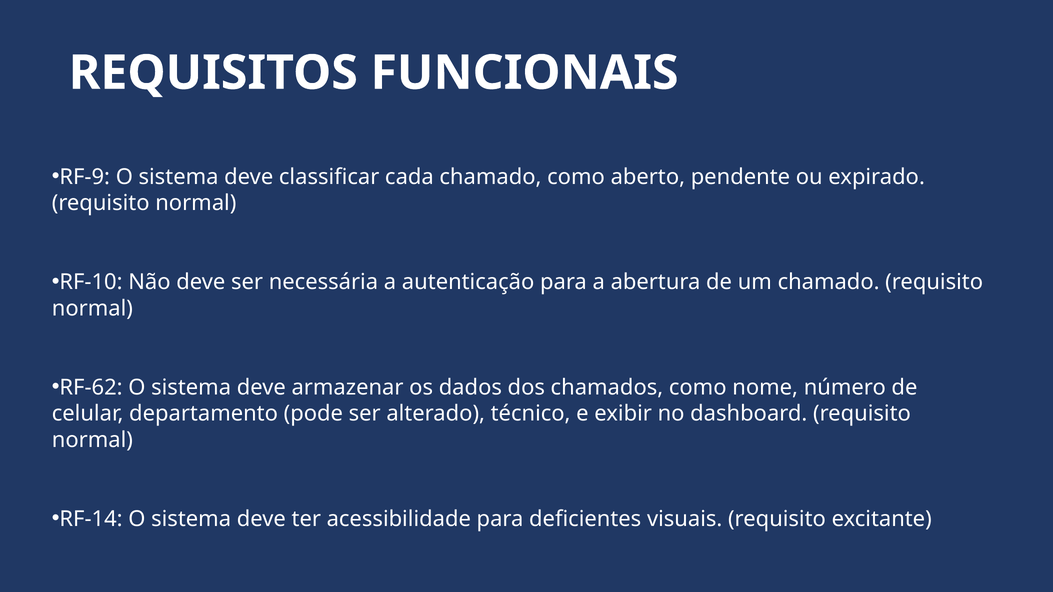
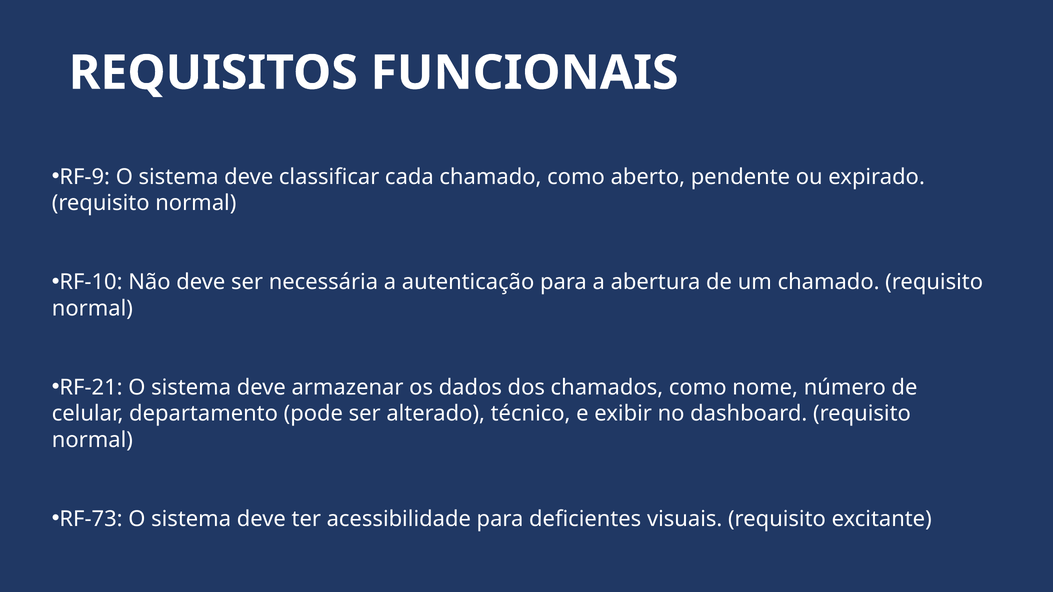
RF-62: RF-62 -> RF-21 (91, 388)
RF-14: RF-14 -> RF-73 (91, 519)
